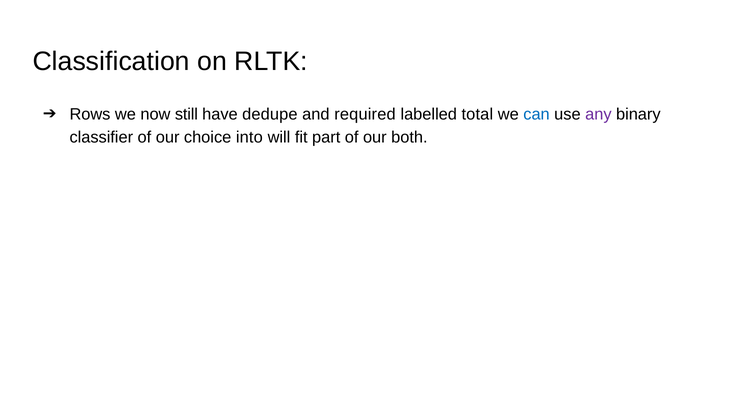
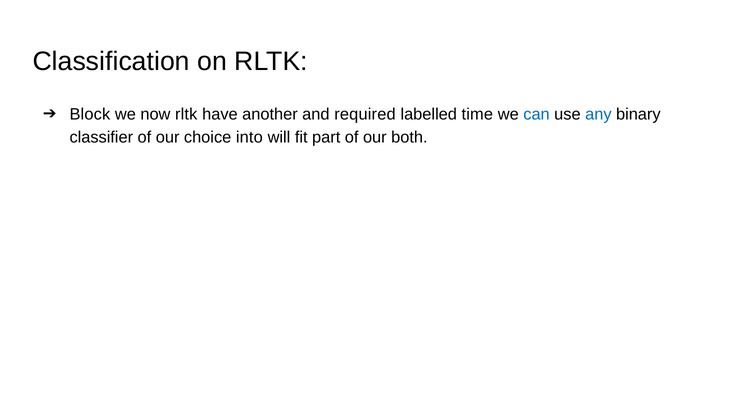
Rows: Rows -> Block (90, 114)
now still: still -> rltk (186, 114)
dedupe: dedupe -> another (270, 114)
total: total -> time (477, 114)
any colour: purple -> blue (598, 114)
